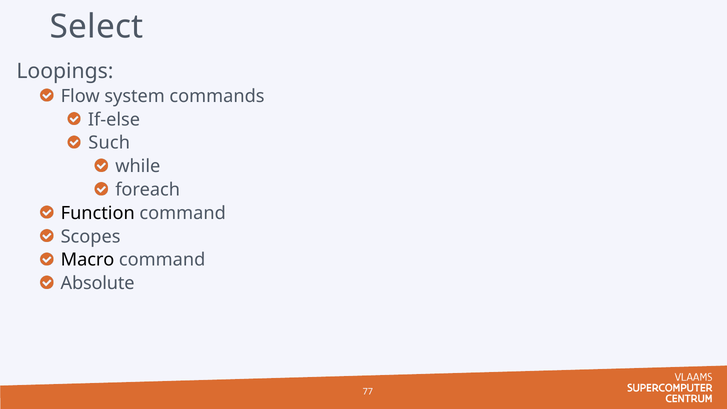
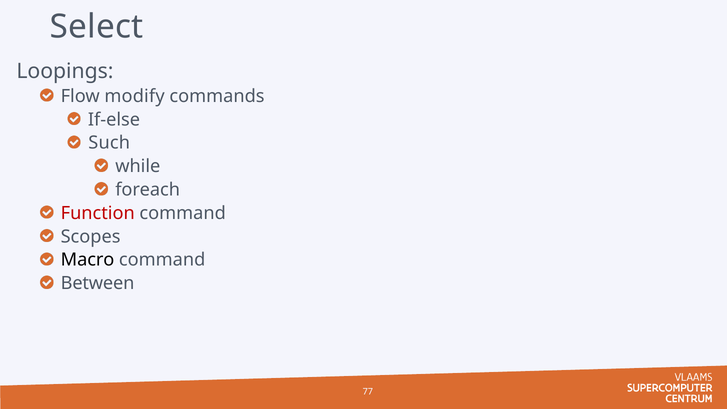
system: system -> modify (135, 96)
Function colour: black -> red (98, 213)
Absolute: Absolute -> Between (98, 283)
